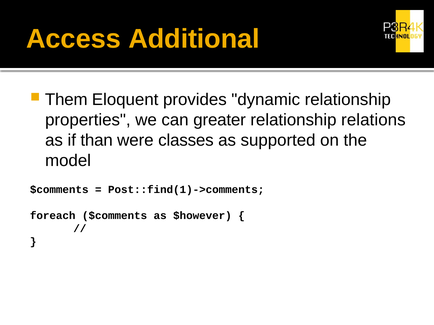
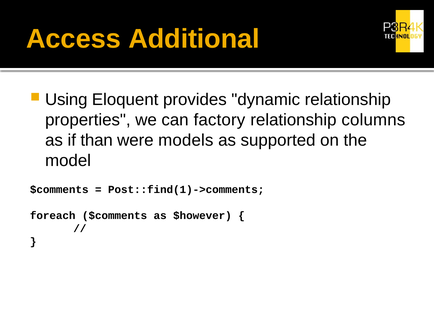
Them: Them -> Using (66, 100)
greater: greater -> factory (219, 120)
relations: relations -> columns (373, 120)
classes: classes -> models (186, 140)
